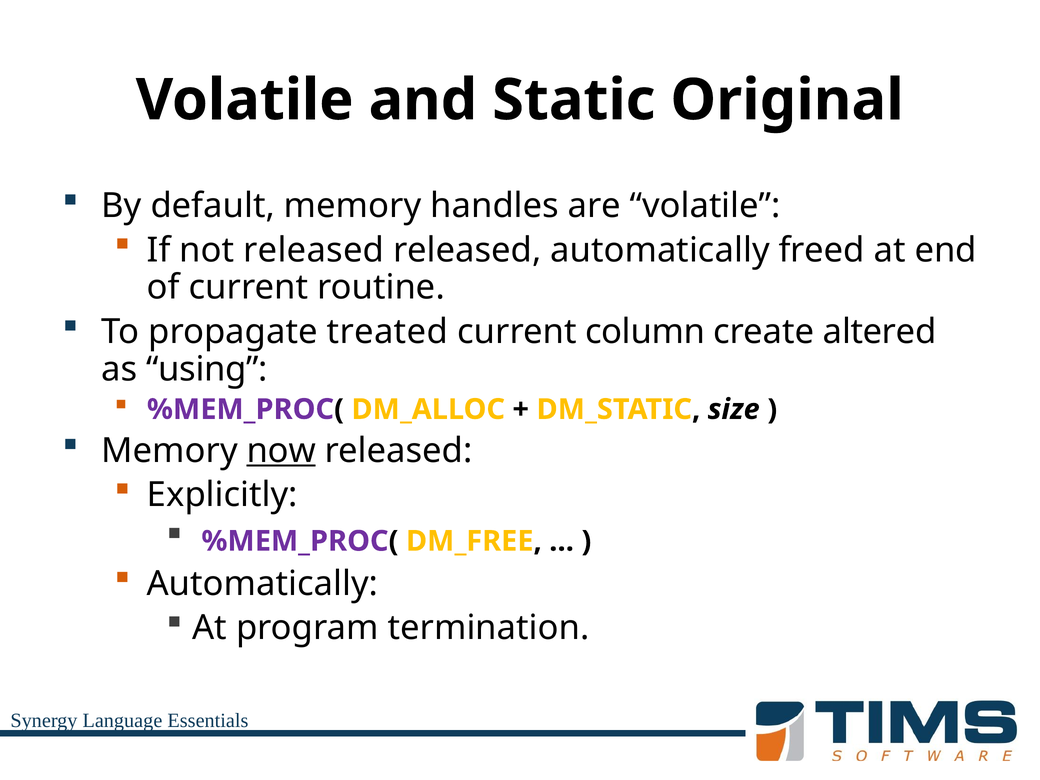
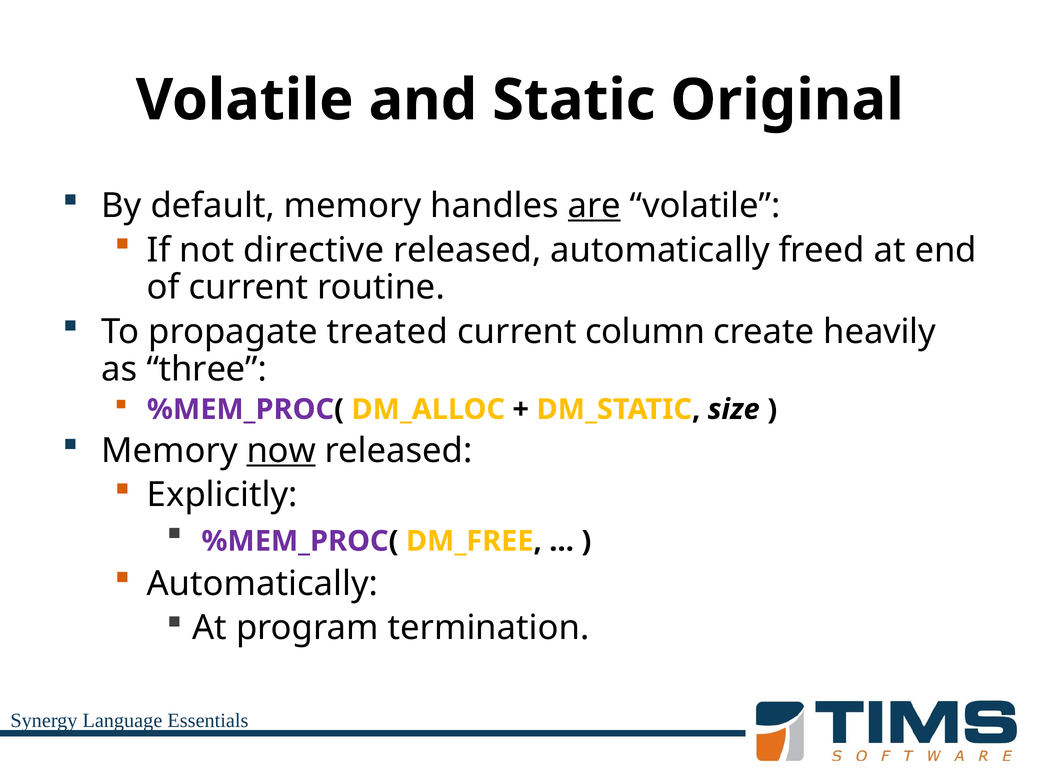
are underline: none -> present (594, 206)
not released: released -> directive (314, 250)
altered: altered -> heavily (880, 332)
using: using -> three (207, 369)
